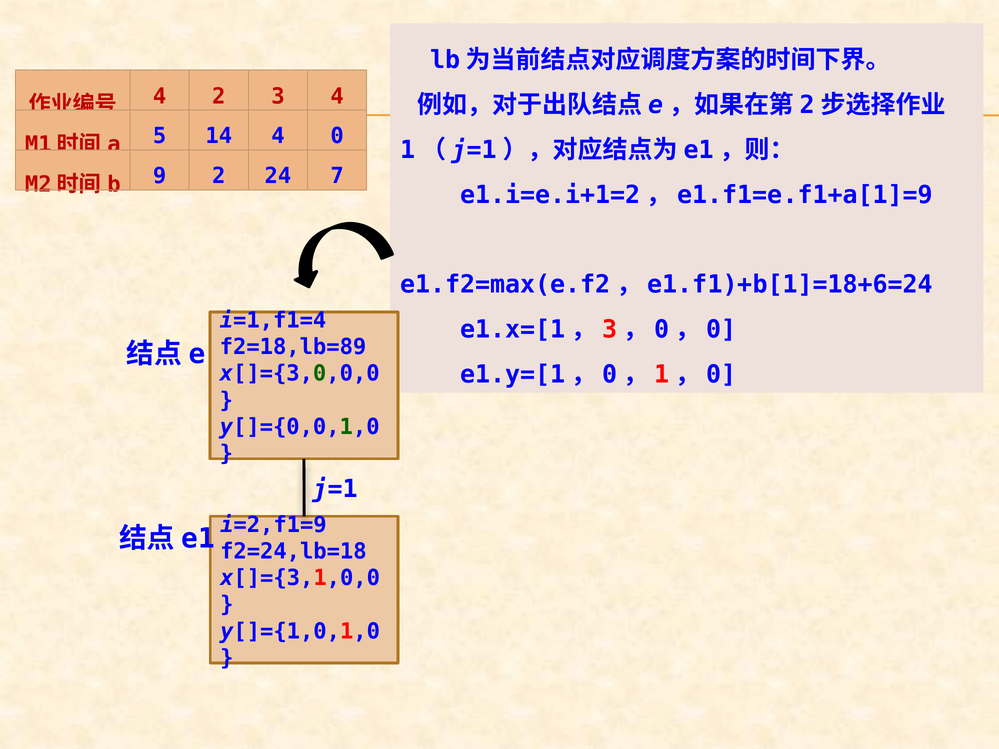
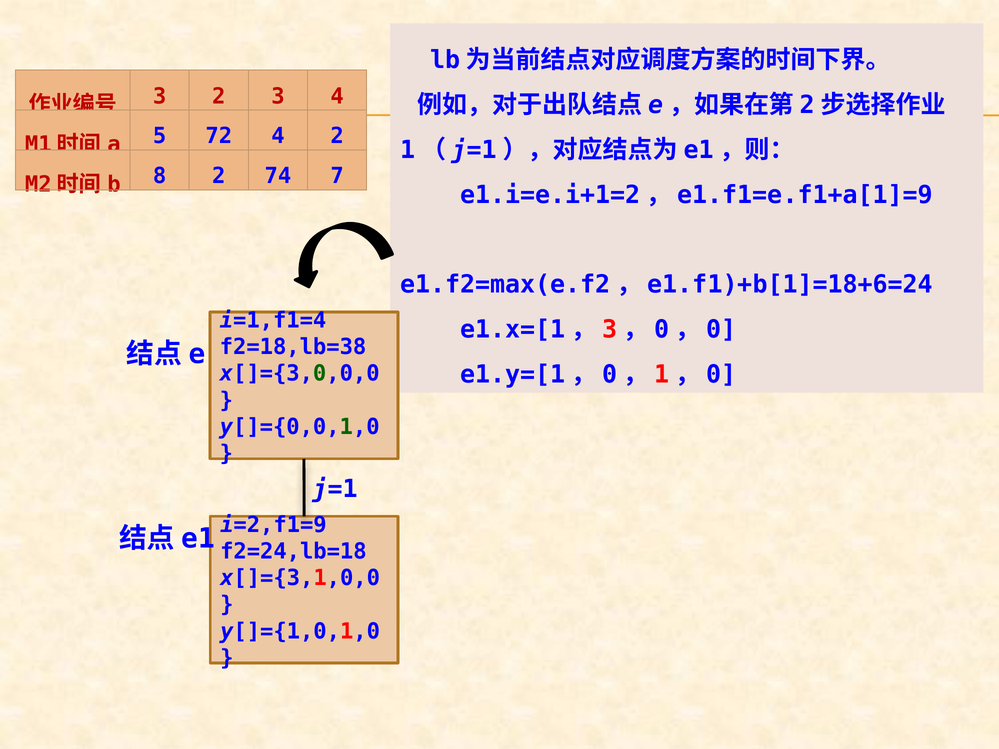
4: 4 -> 3 (160, 96)
14: 14 -> 72 (219, 136)
4 0: 0 -> 2 (337, 136)
9: 9 -> 8 (160, 176)
24: 24 -> 74 (278, 176)
f2=18,lb=89: f2=18,lb=89 -> f2=18,lb=38 (293, 347)
